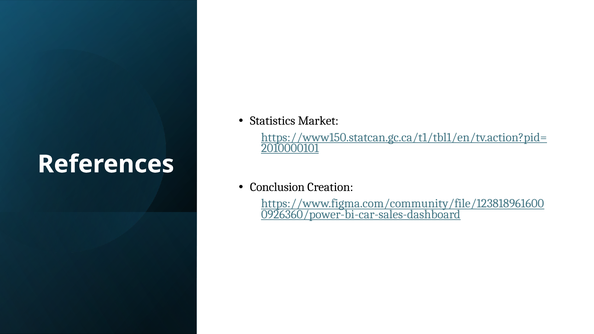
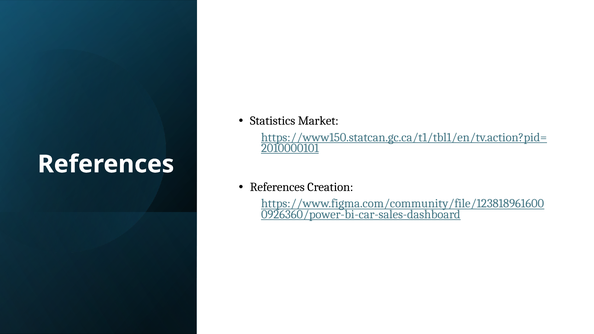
Conclusion: Conclusion -> References (277, 187)
